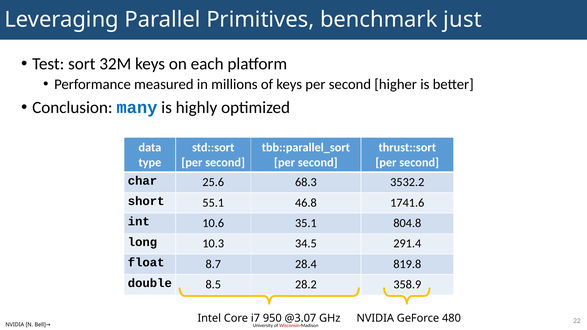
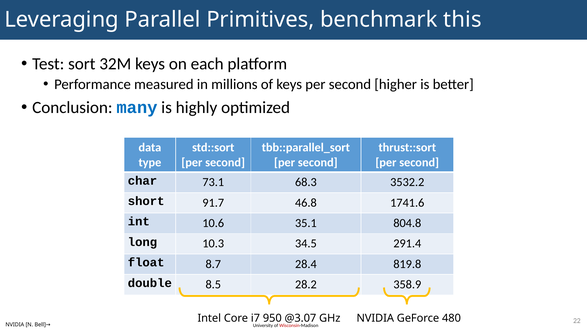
just: just -> this (463, 20)
25.6: 25.6 -> 73.1 (213, 182)
55.1: 55.1 -> 91.7 (213, 203)
